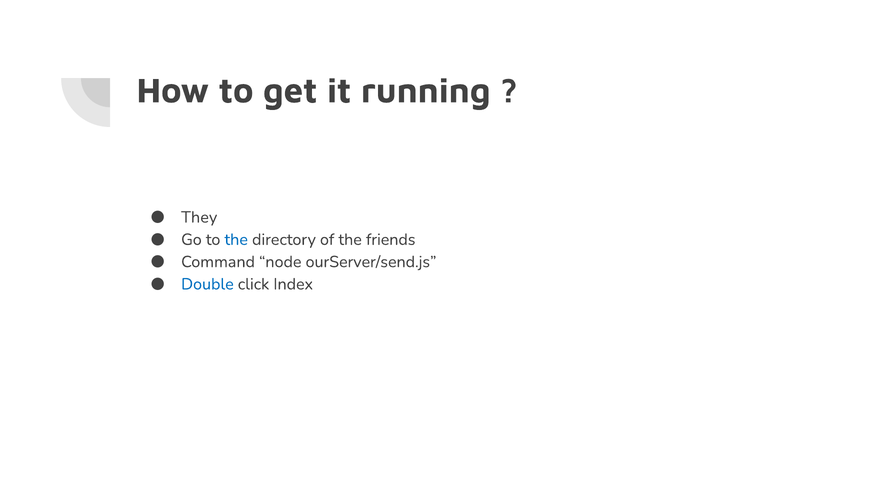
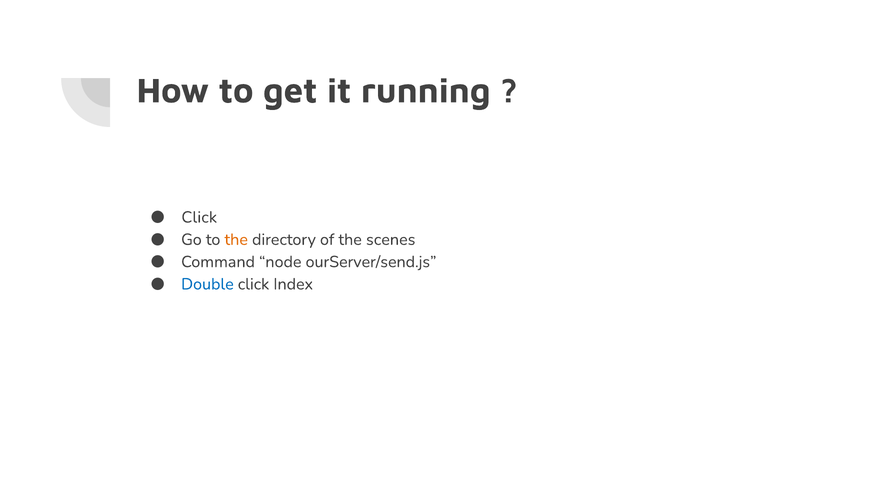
They: They -> Click (199, 217)
the colour: blue -> orange (236, 239)
friends: friends -> scenes (391, 239)
